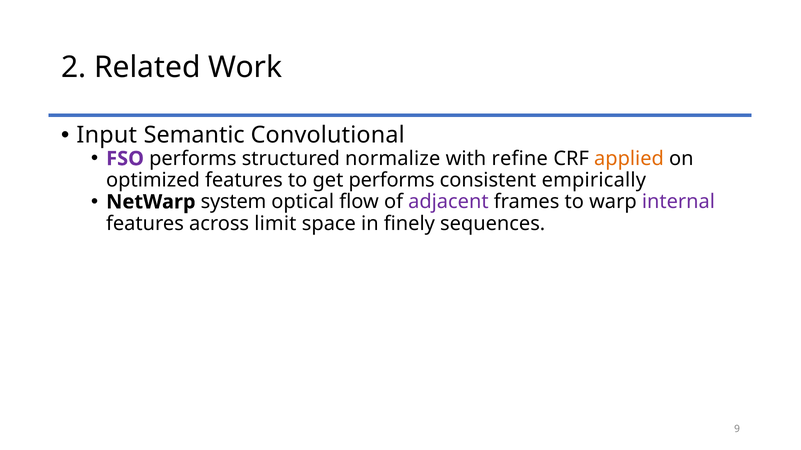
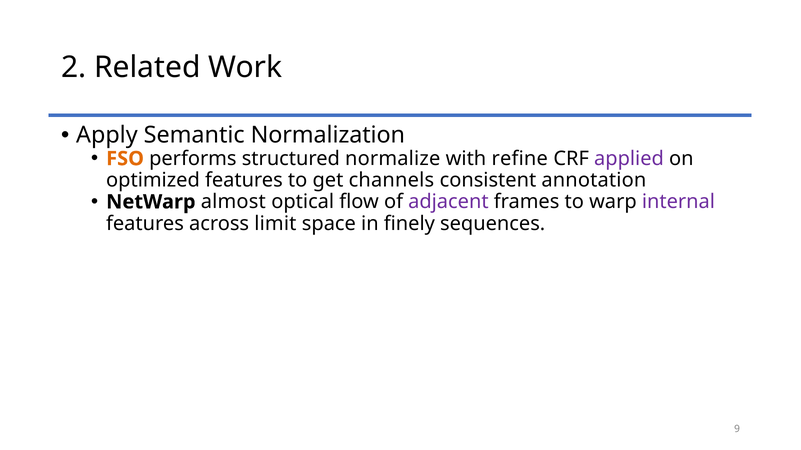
Input: Input -> Apply (107, 135)
Convolutional: Convolutional -> Normalization (328, 135)
FSO colour: purple -> orange (125, 159)
applied colour: orange -> purple (629, 159)
get performs: performs -> channels (391, 180)
empirically: empirically -> annotation (594, 180)
system: system -> almost (233, 202)
